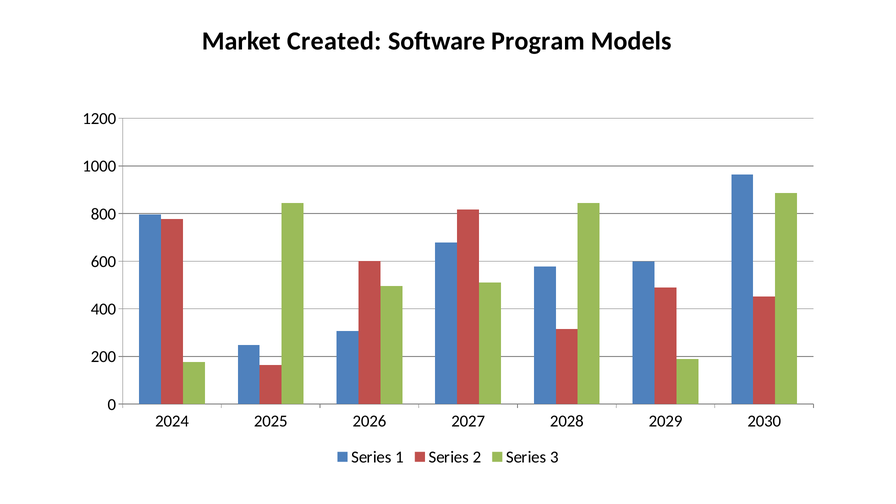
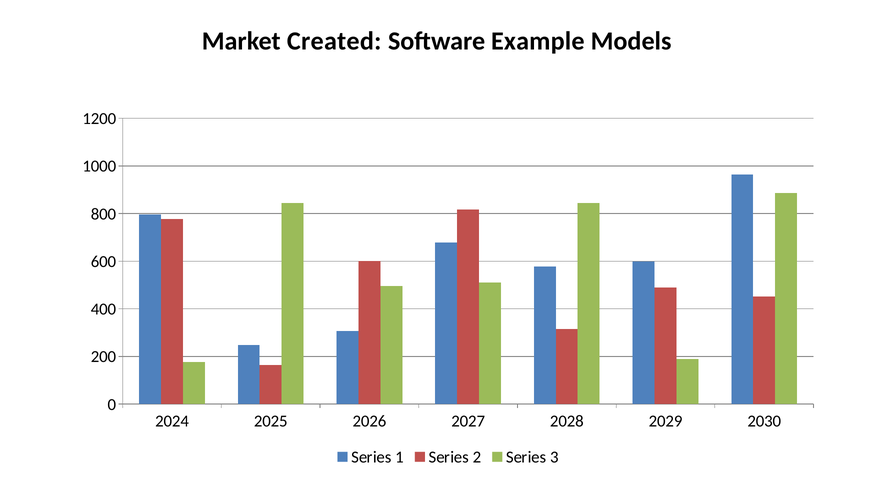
Program: Program -> Example (538, 41)
